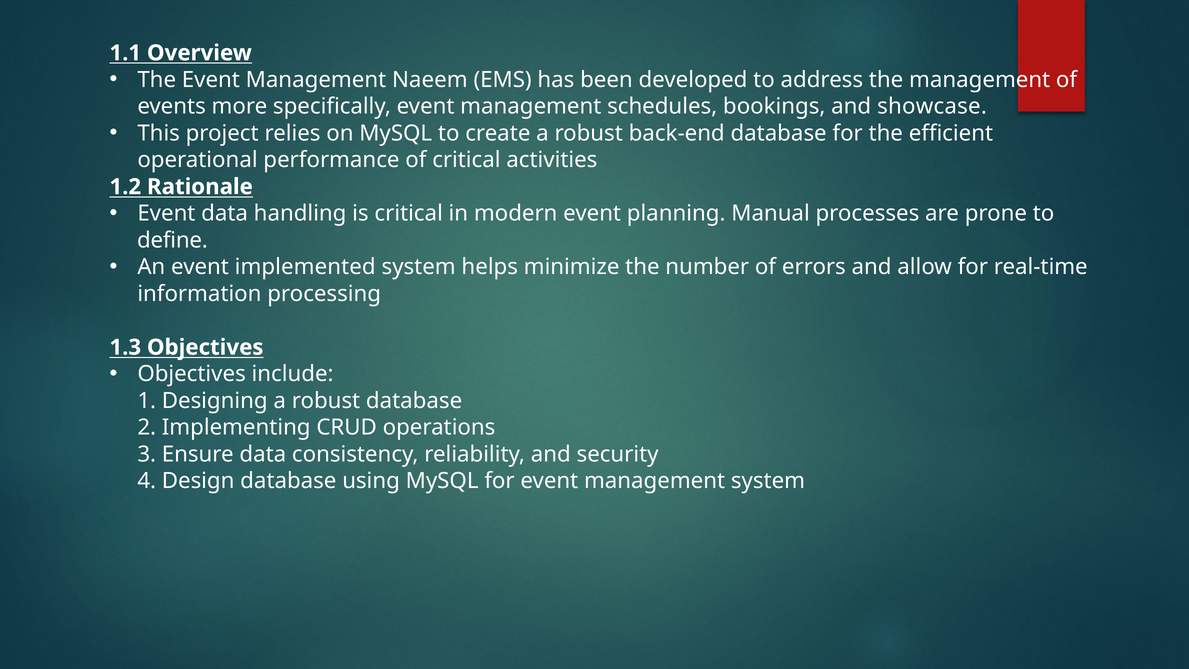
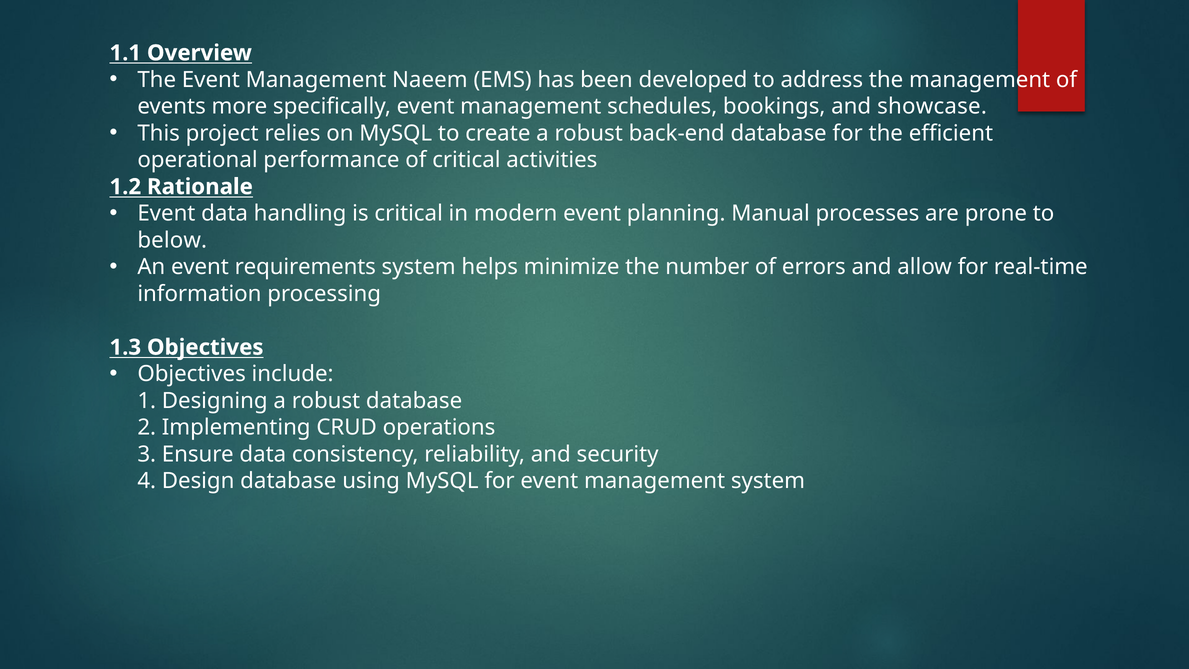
define: define -> below (172, 240)
implemented: implemented -> requirements (305, 267)
